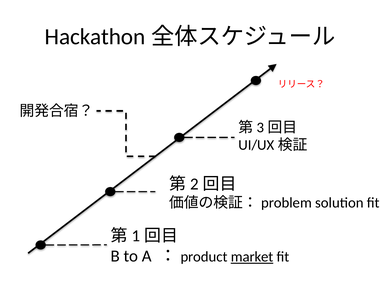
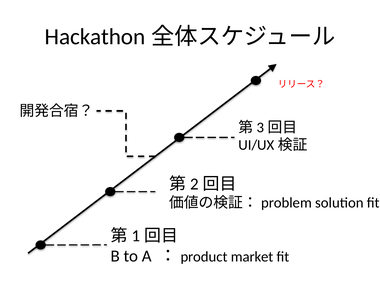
market underline: present -> none (252, 257)
